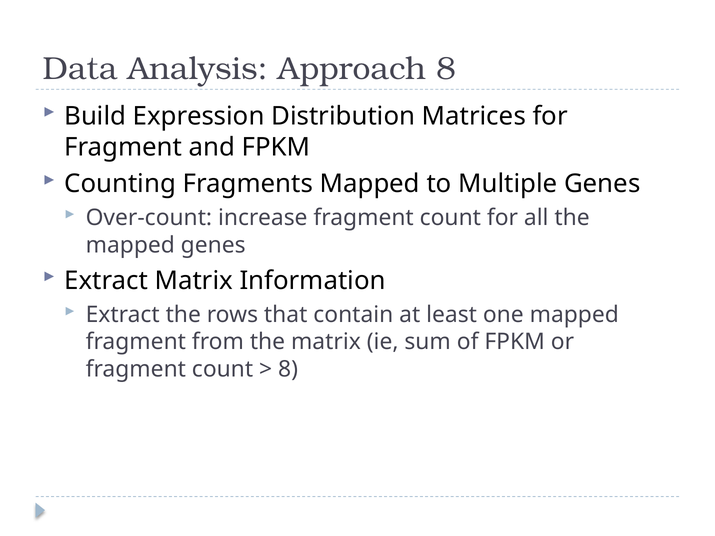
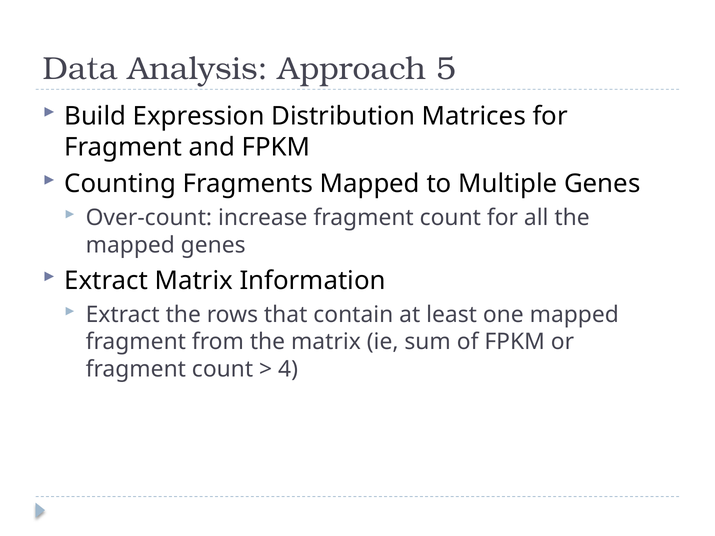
Approach 8: 8 -> 5 (446, 69)
8: 8 -> 4 (288, 369)
